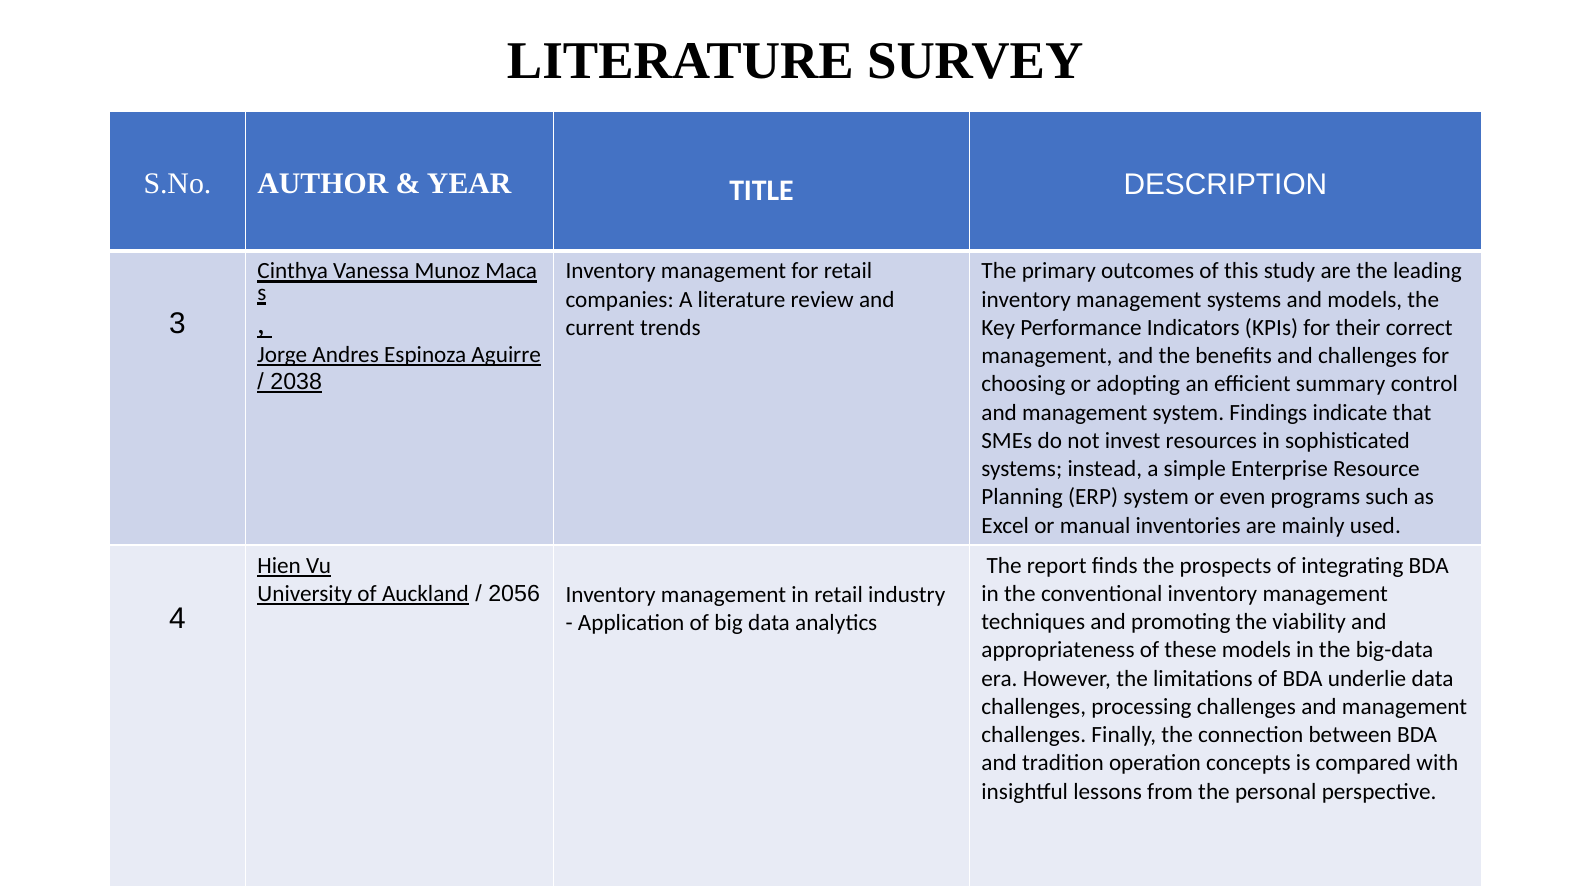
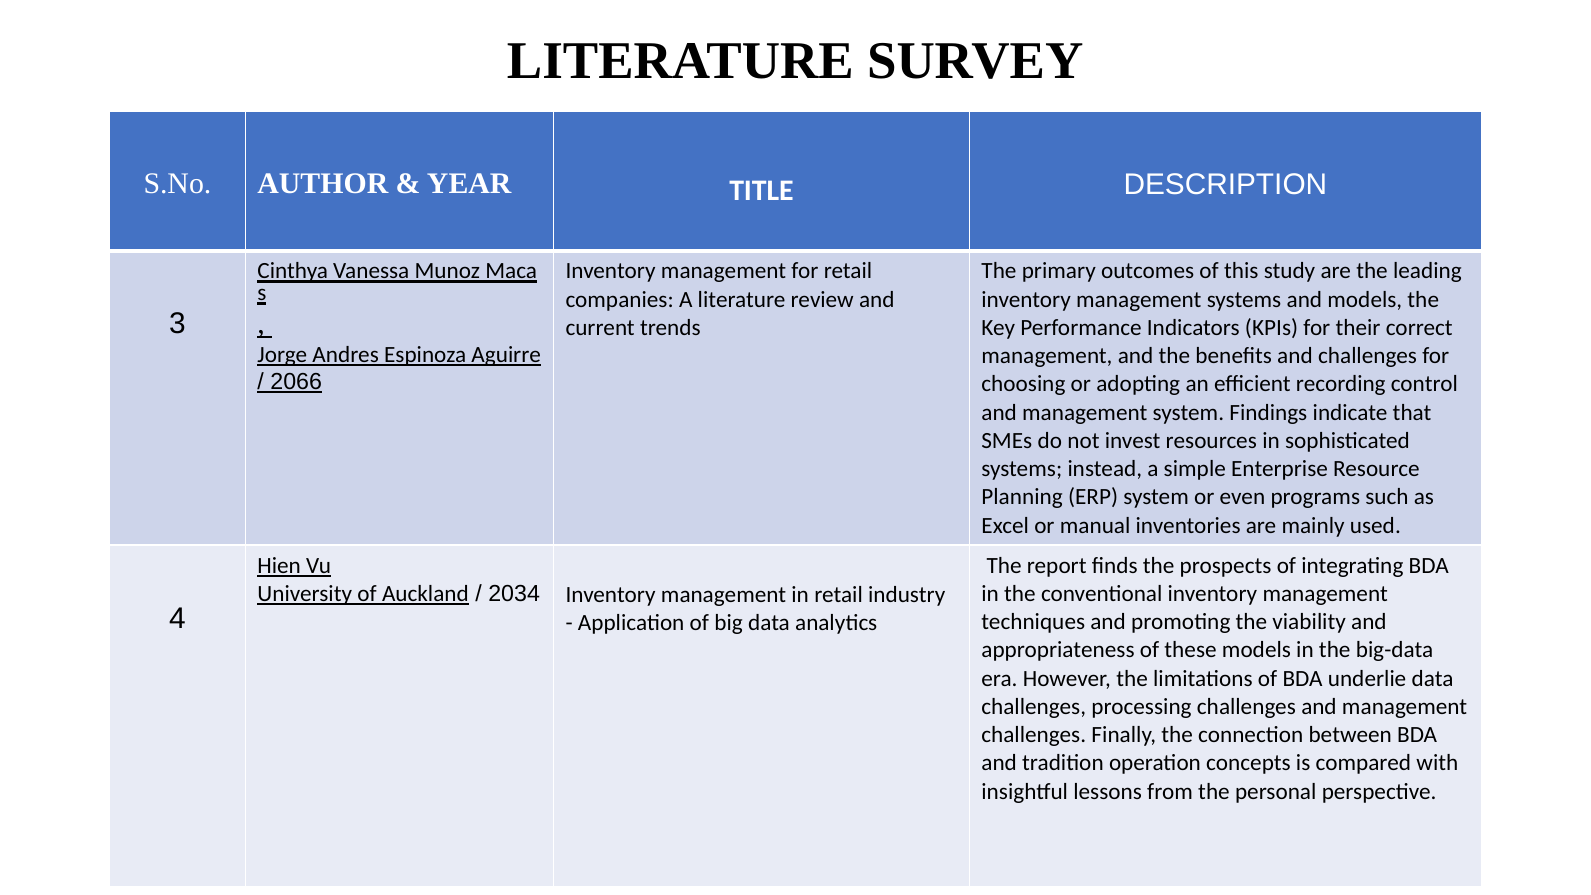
2038: 2038 -> 2066 (296, 382)
summary: summary -> recording (1341, 384)
2056: 2056 -> 2034 (514, 594)
